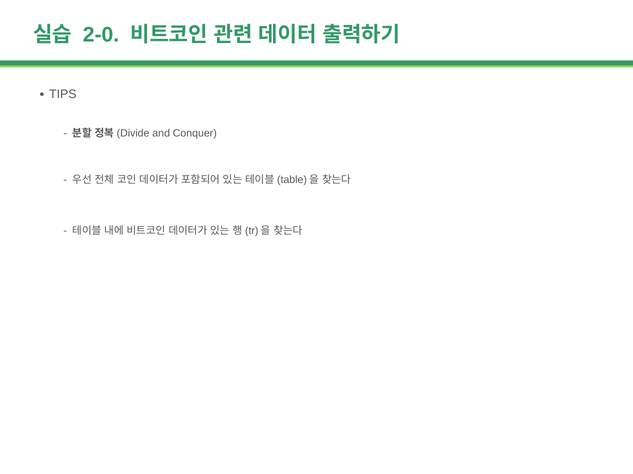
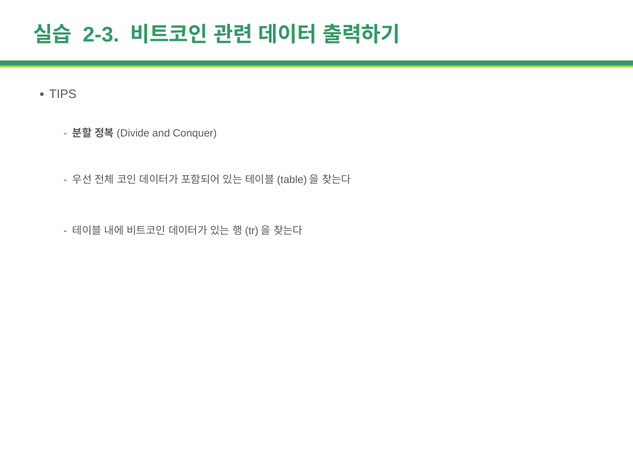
2-0: 2-0 -> 2-3 (101, 35)
